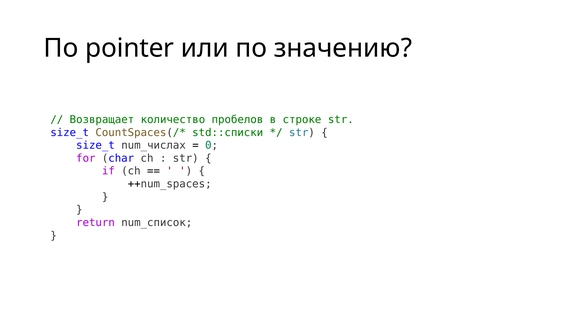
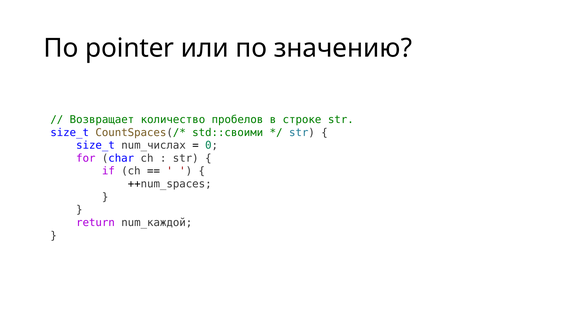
std::списки: std::списки -> std::своими (228, 132)
num_список: num_список -> num_каждой (157, 222)
